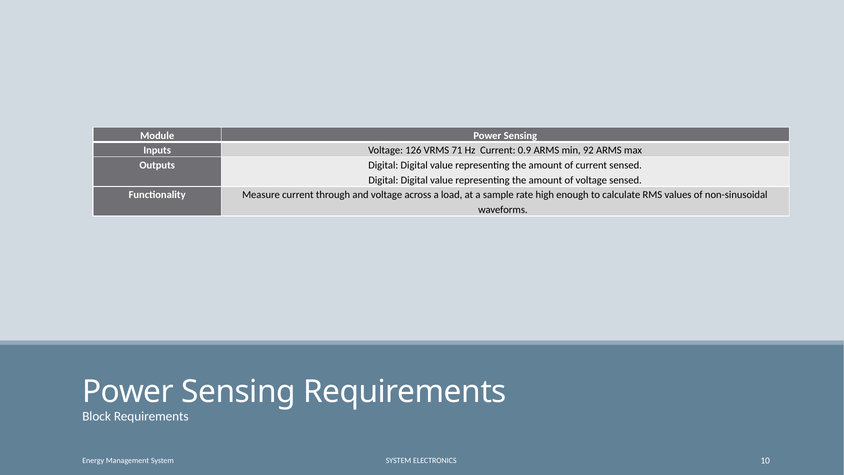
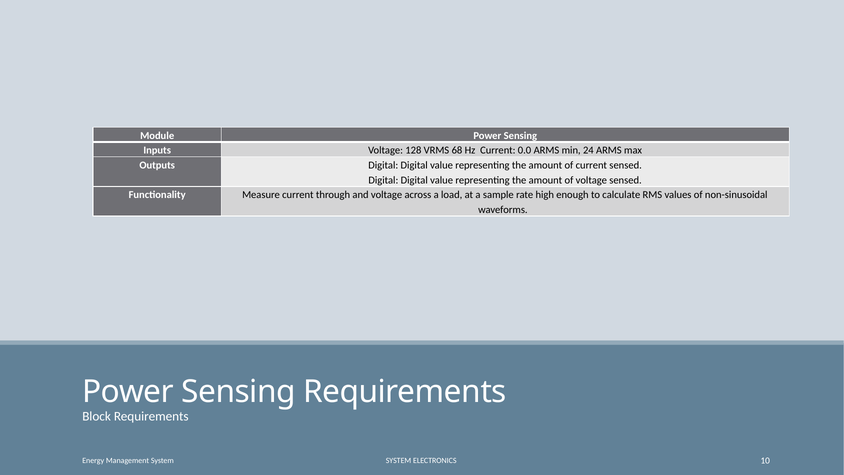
126: 126 -> 128 (413, 150)
71: 71 -> 68 (457, 150)
0.9: 0.9 -> 0.0 (525, 150)
92: 92 -> 24 (588, 150)
